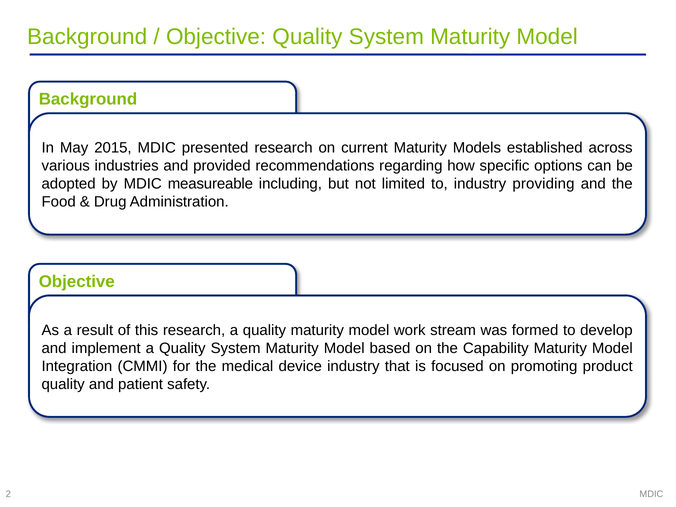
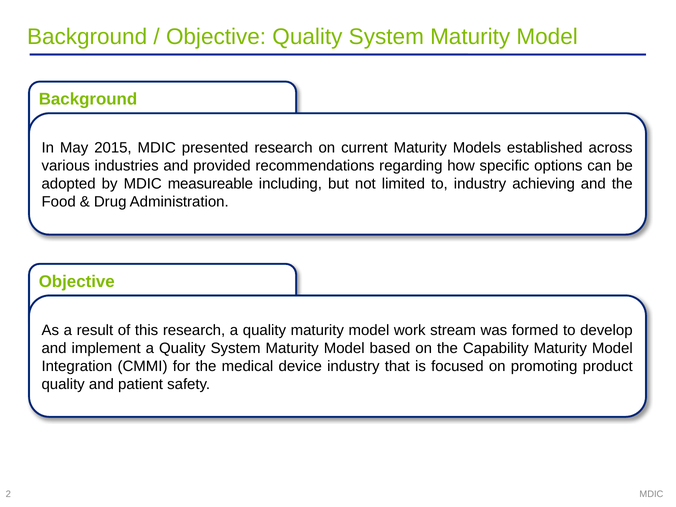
providing: providing -> achieving (544, 184)
